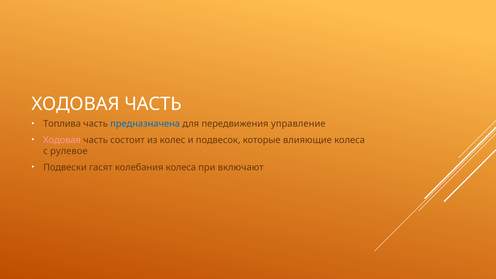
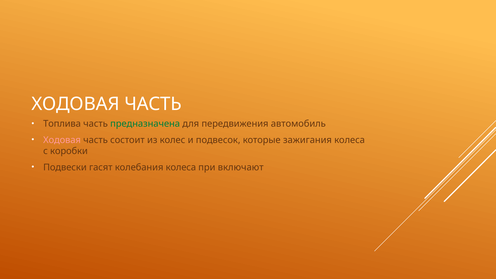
предназначена colour: blue -> green (145, 124)
управление: управление -> автомобиль (298, 124)
влияющие: влияющие -> зажигания (307, 140)
рулевое: рулевое -> коробки (69, 151)
